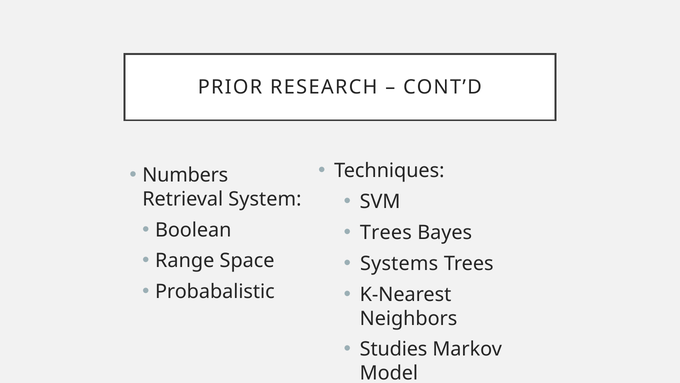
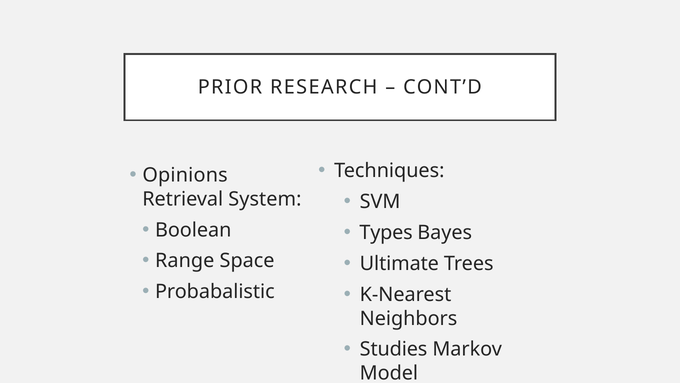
Numbers: Numbers -> Opinions (185, 175)
Trees: Trees -> Types (386, 232)
Systems: Systems -> Ultimate (399, 263)
